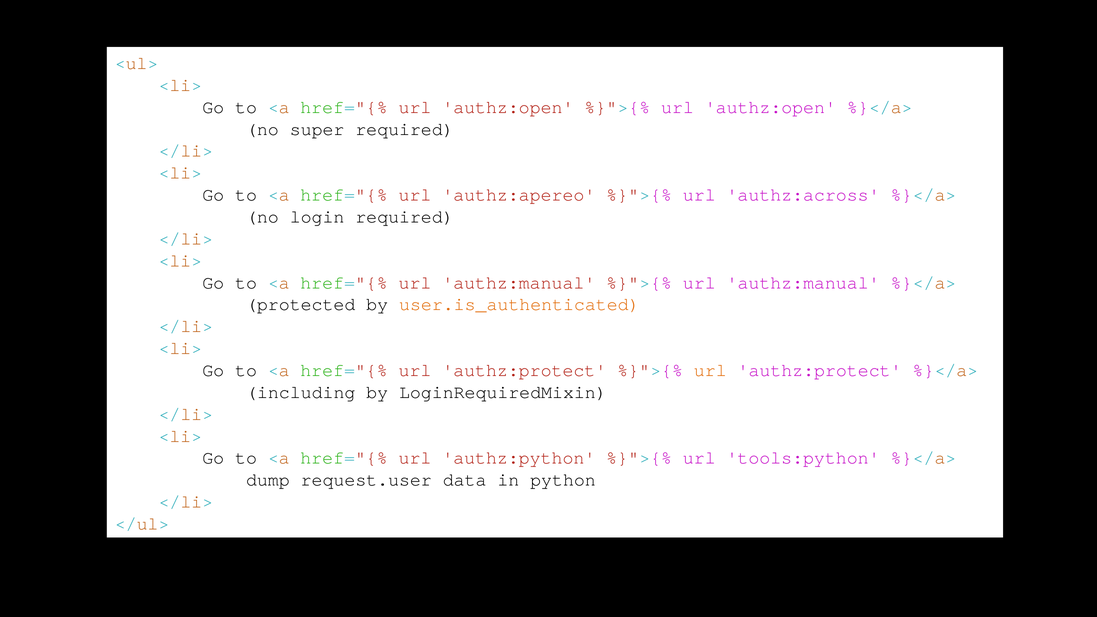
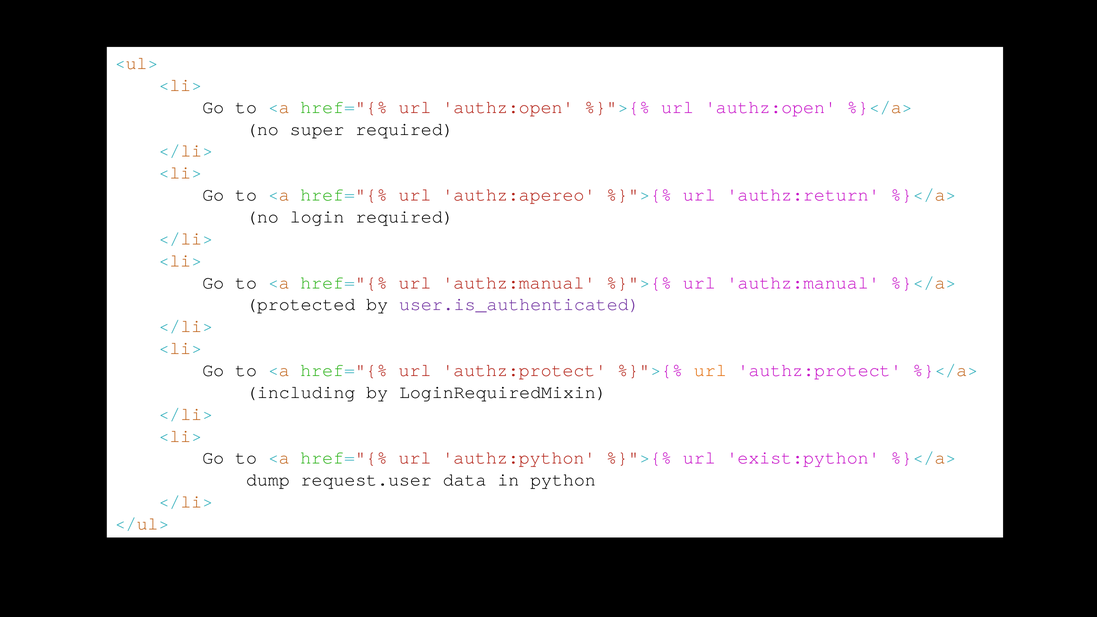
authz:across: authz:across -> authz:return (803, 195)
user.is_authenticated colour: orange -> purple (519, 304)
tools:python: tools:python -> exist:python (803, 458)
